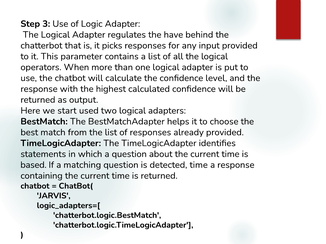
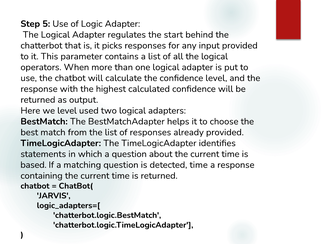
3: 3 -> 5 (46, 24)
have: have -> start (173, 35)
we start: start -> level (67, 111)
